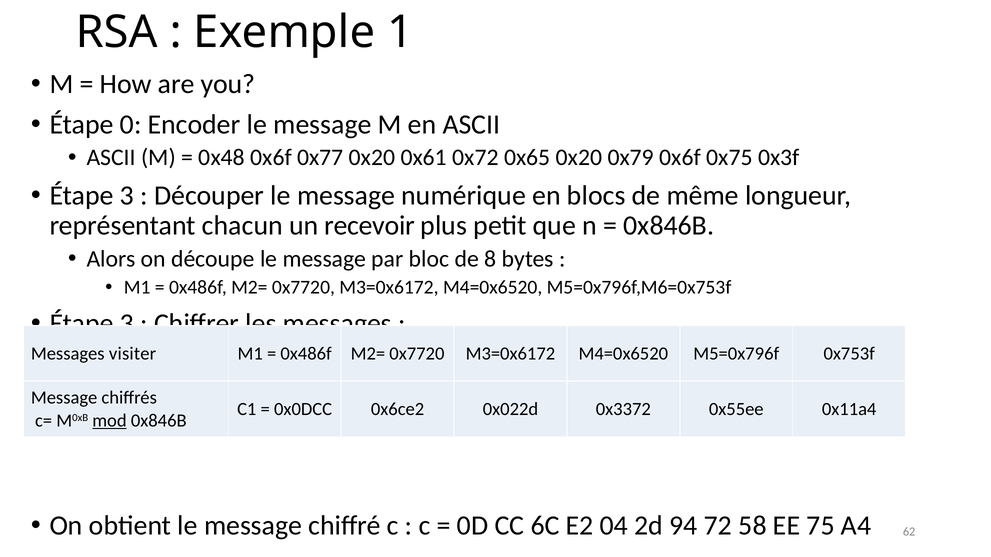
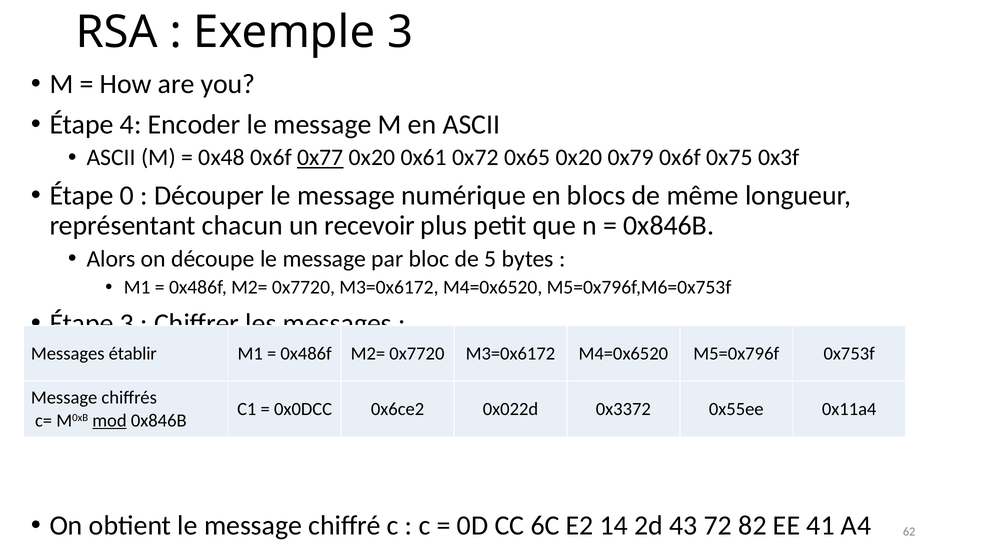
Exemple 1: 1 -> 3 (400, 32)
0: 0 -> 4 (131, 125)
0x77 underline: none -> present (320, 158)
3: 3 -> 0 (127, 196)
8: 8 -> 5 (490, 259)
visiter: visiter -> établir (133, 354)
04: 04 -> 14 (614, 526)
94: 94 -> 43 (683, 526)
58: 58 -> 82 (753, 526)
75: 75 -> 41 (821, 526)
